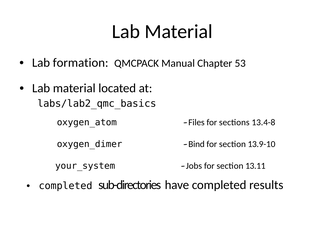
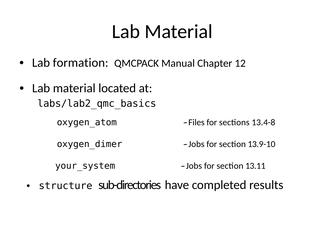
53: 53 -> 12 (240, 63)
Bind: Bind -> Jobs (196, 144)
completed: completed -> structure (66, 186)
